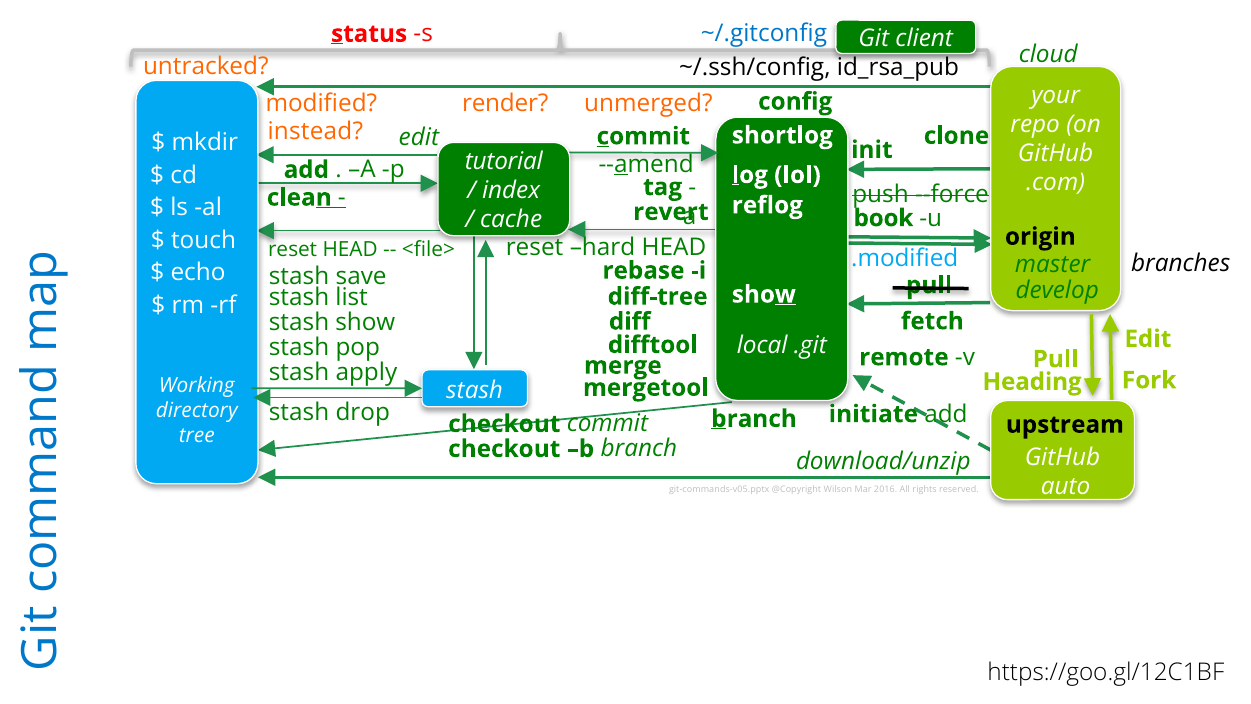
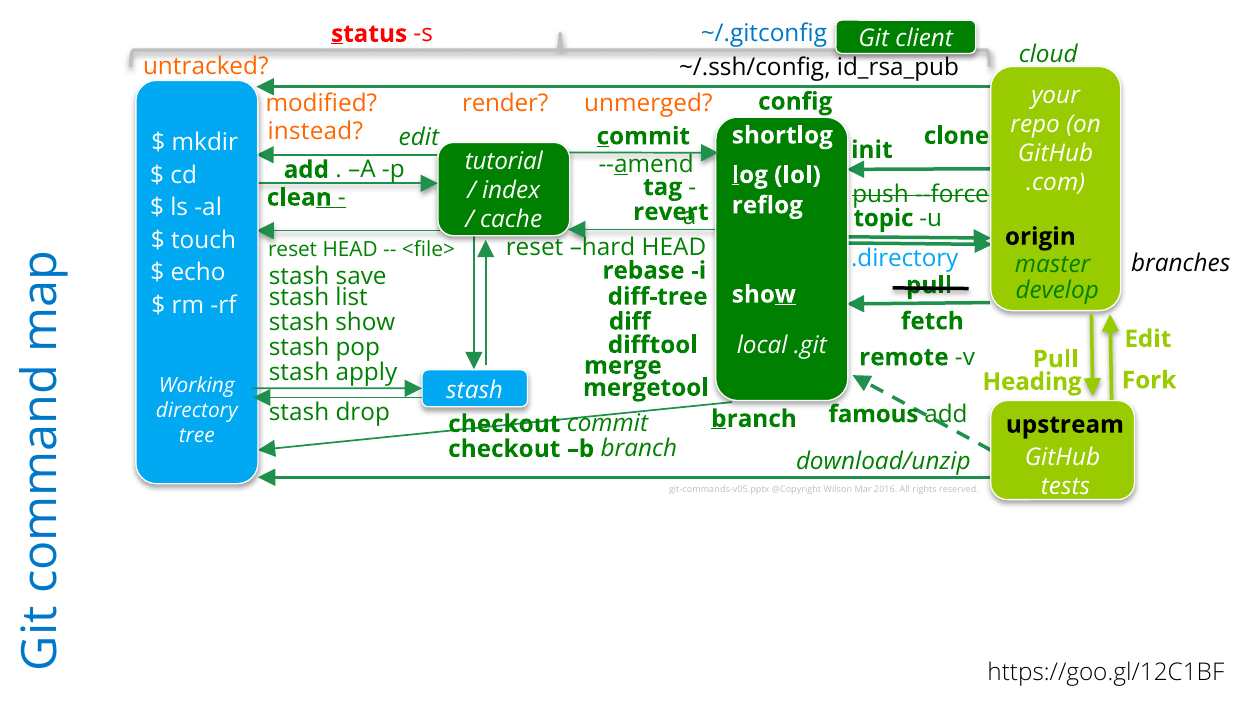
book: book -> topic (883, 218)
.modified: .modified -> .directory (905, 259)
initiate: initiate -> famous (873, 414)
auto: auto -> tests (1066, 486)
